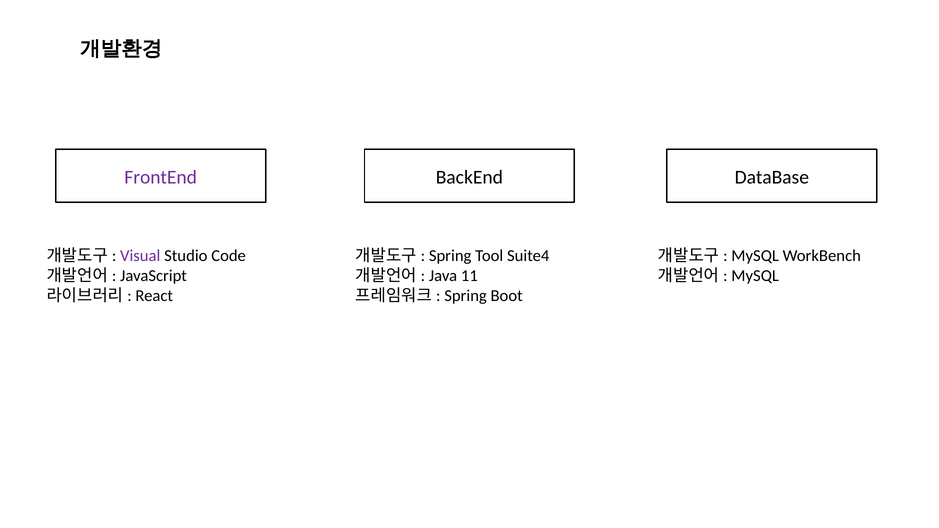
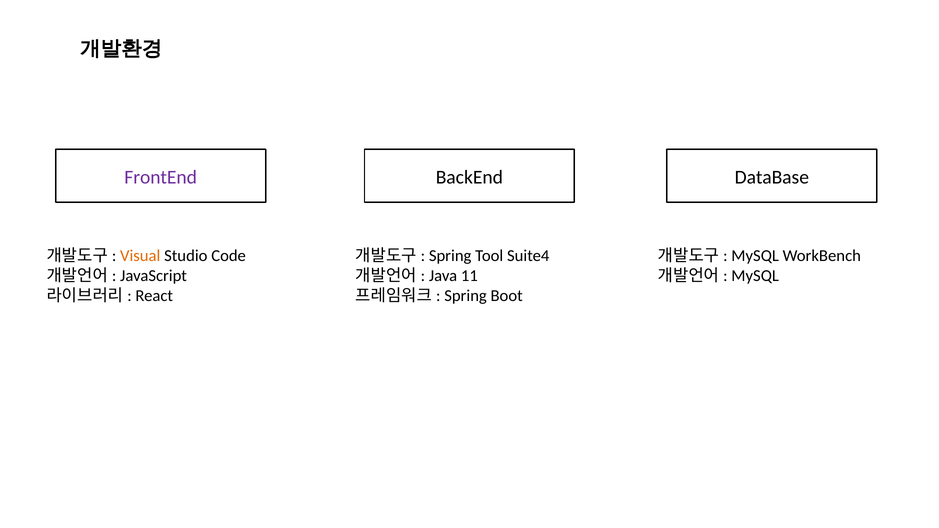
Visual colour: purple -> orange (140, 256)
